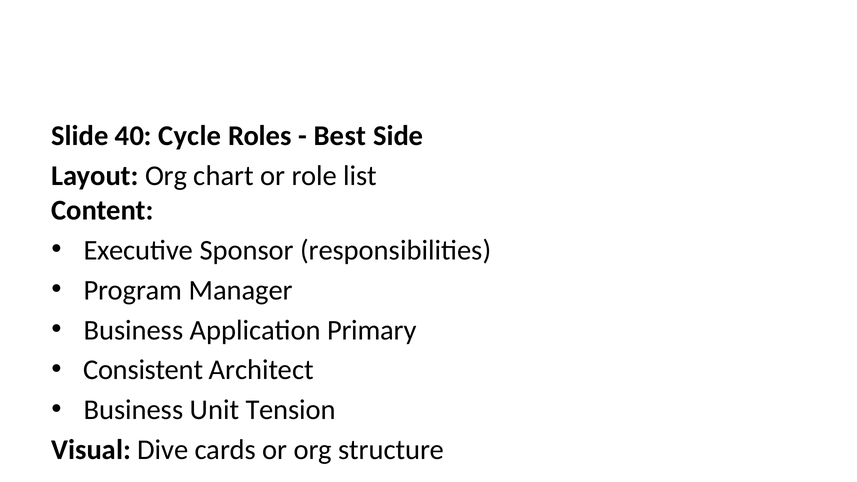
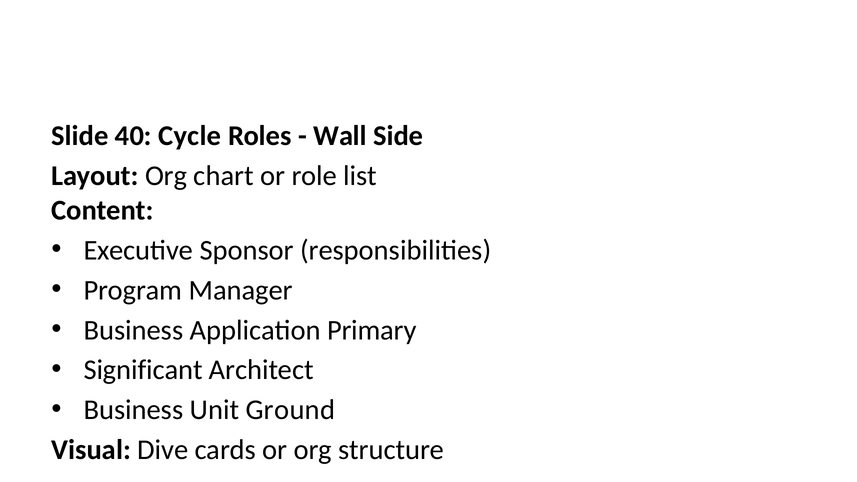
Best: Best -> Wall (340, 136)
Consistent: Consistent -> Significant (143, 370)
Tension: Tension -> Ground (290, 410)
